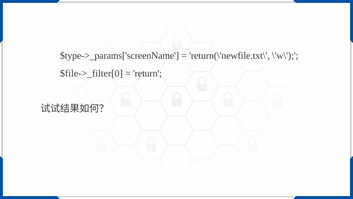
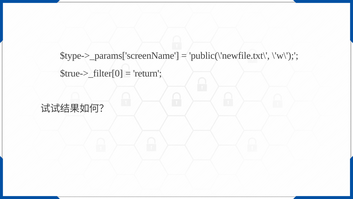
return(\'newfile.txt\: return(\'newfile.txt\ -> public(\'newfile.txt\ (229, 56)
$file->_filter[0: $file->_filter[0 -> $true->_filter[0 (92, 73)
